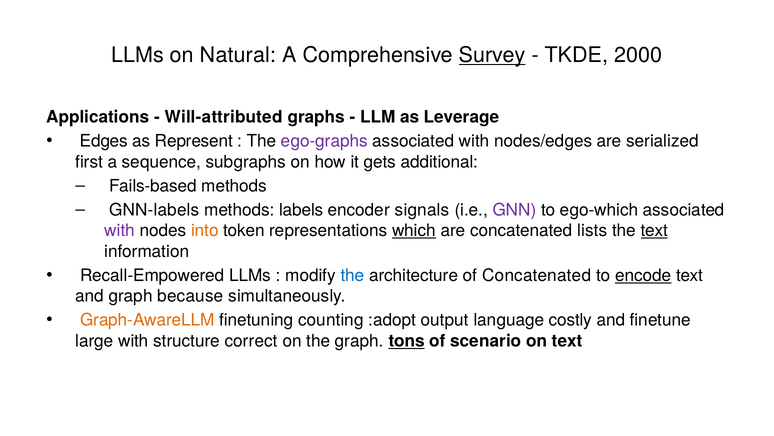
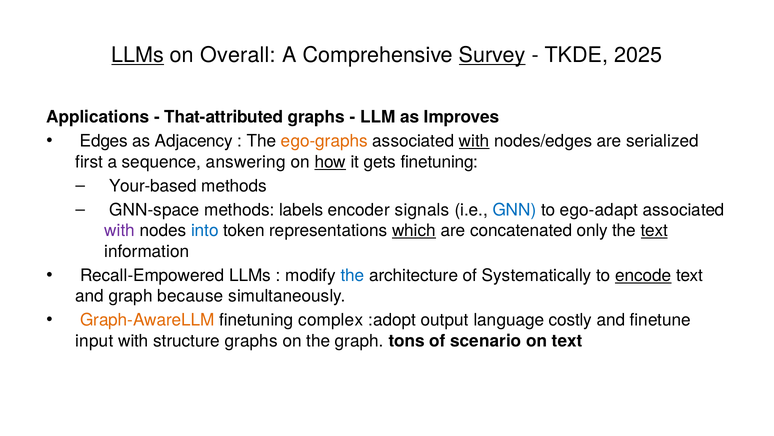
LLMs underline: none -> present (138, 55)
Natural: Natural -> Overall (238, 55)
2000: 2000 -> 2025 (638, 55)
Will-attributed: Will-attributed -> That-attributed (224, 117)
Leverage: Leverage -> Improves (462, 117)
Represent: Represent -> Adjacency (194, 141)
ego-graphs colour: purple -> orange (324, 141)
with underline: none -> present (474, 141)
subgraphs: subgraphs -> answering (246, 162)
how underline: none -> present (330, 162)
gets additional: additional -> finetuning (439, 162)
Fails-based: Fails-based -> Your-based (153, 186)
GNN-labels: GNN-labels -> GNN-space (154, 210)
GNN colour: purple -> blue (515, 210)
ego-which: ego-which -> ego-adapt (599, 210)
into colour: orange -> blue (205, 230)
lists: lists -> only (592, 230)
of Concatenated: Concatenated -> Systematically (537, 275)
counting: counting -> complex (331, 320)
large: large -> input (94, 340)
structure correct: correct -> graphs (251, 340)
tons underline: present -> none (407, 340)
